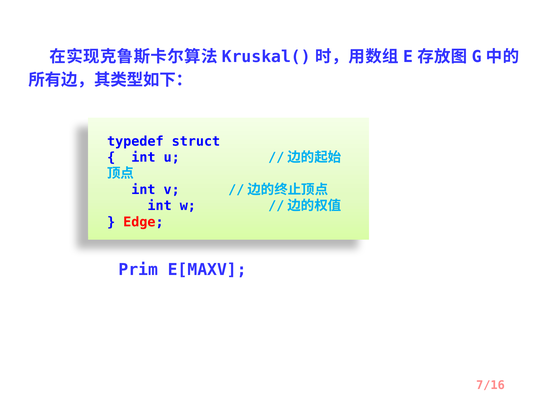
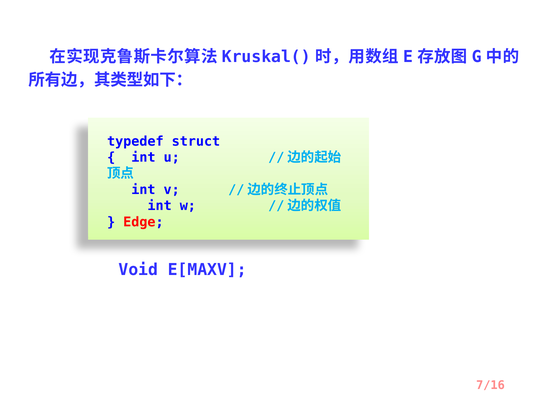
Prim: Prim -> Void (138, 270)
